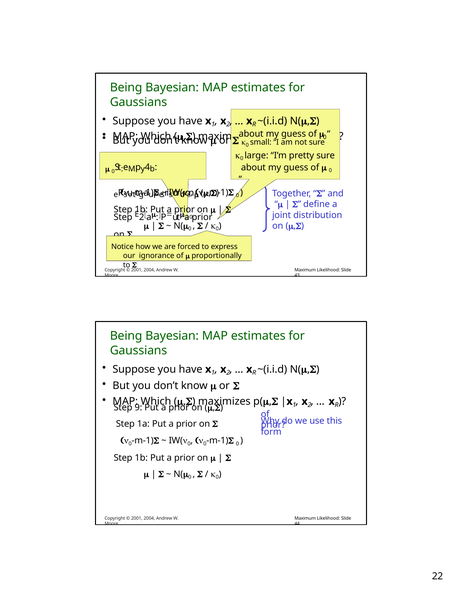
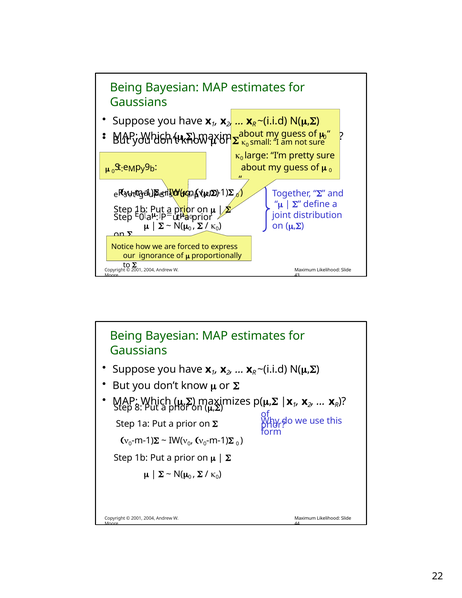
4: 4 -> 9 (147, 167)
2: 2 -> 0 (142, 217)
9: 9 -> 8 (138, 408)
